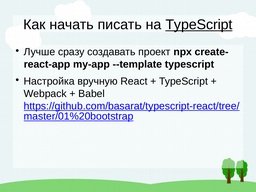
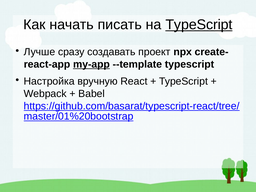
my-app underline: none -> present (91, 64)
